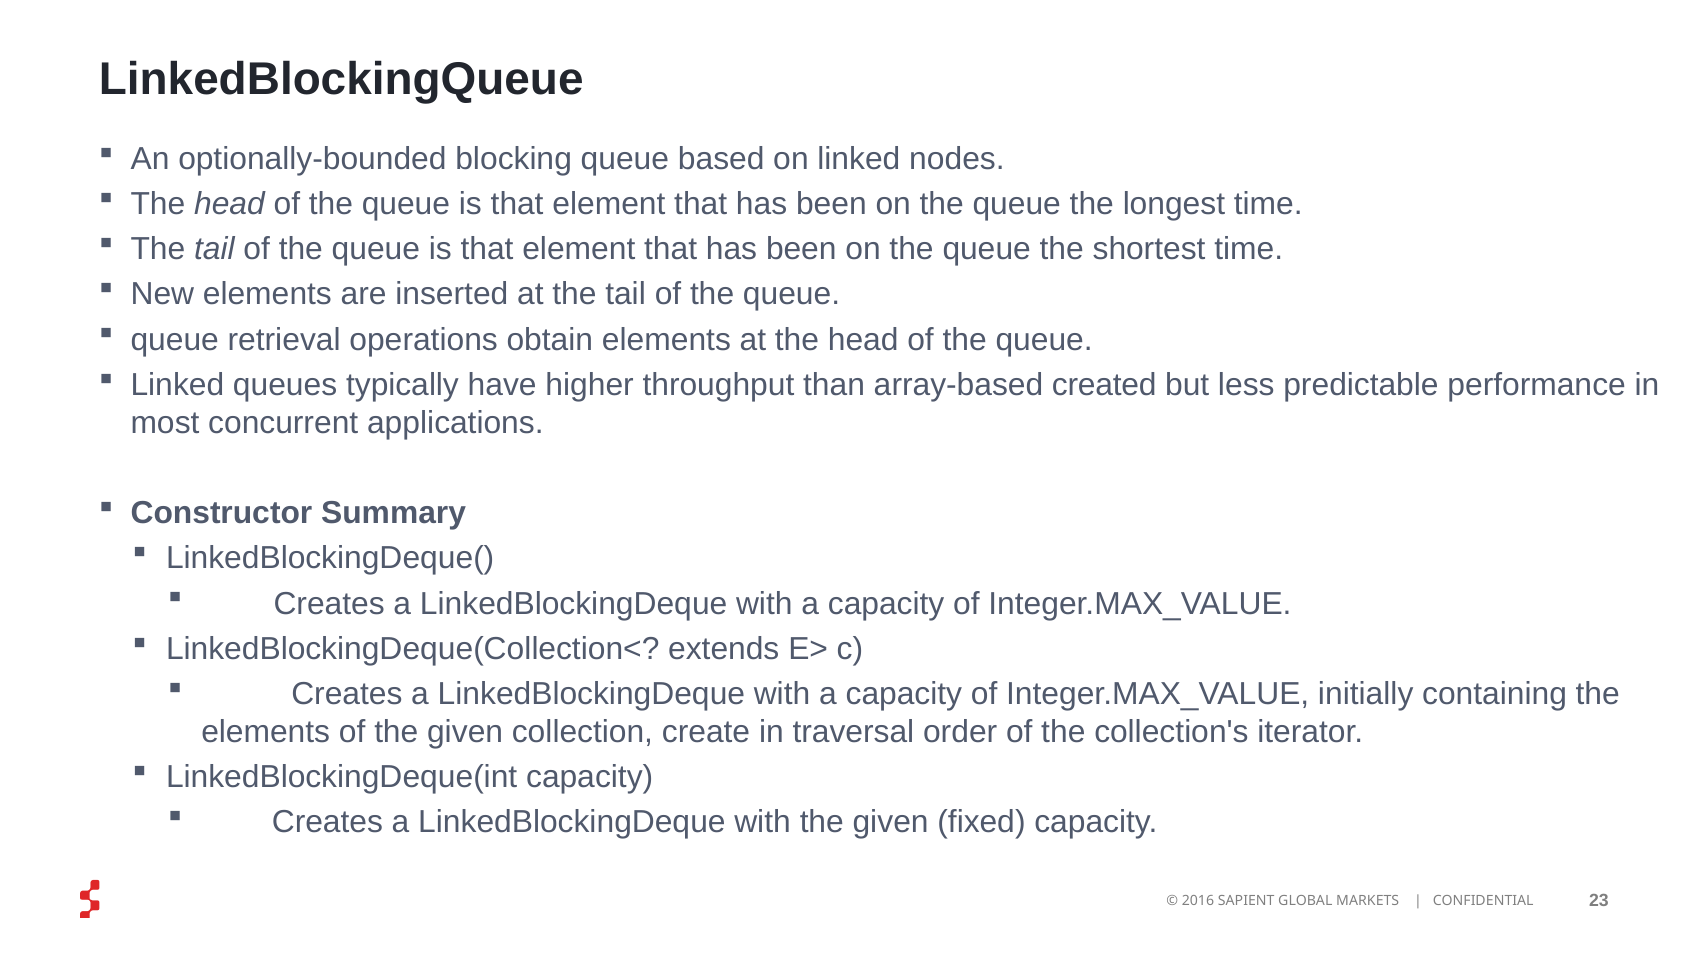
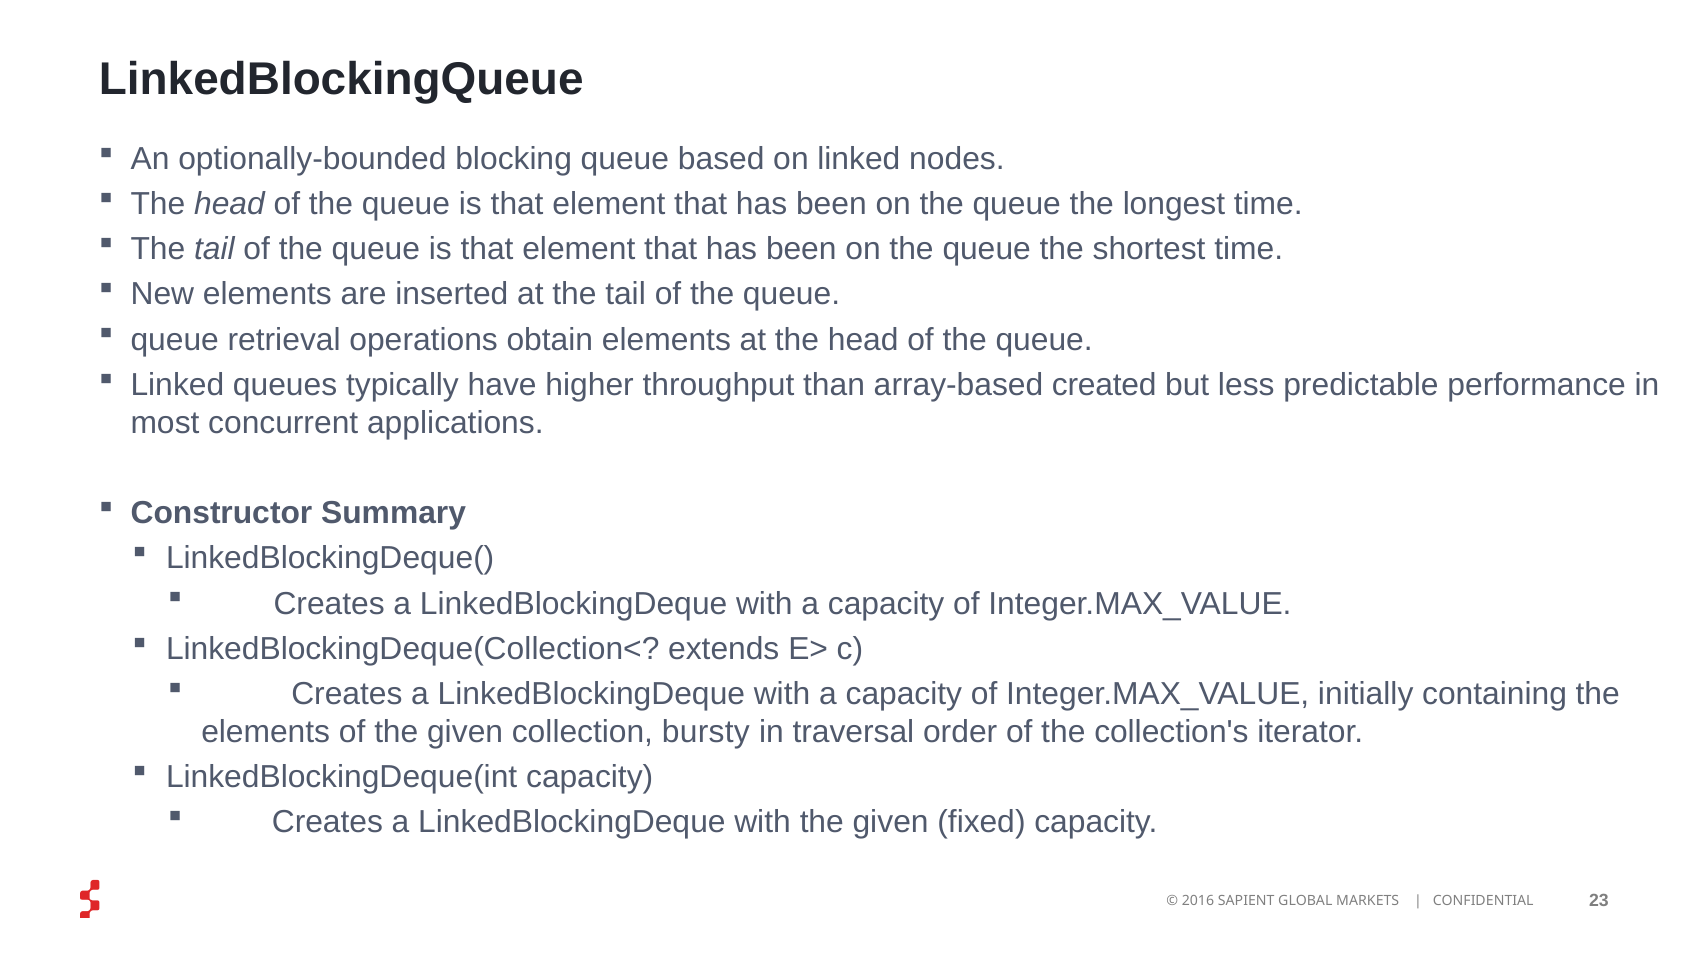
create: create -> bursty (706, 733)
